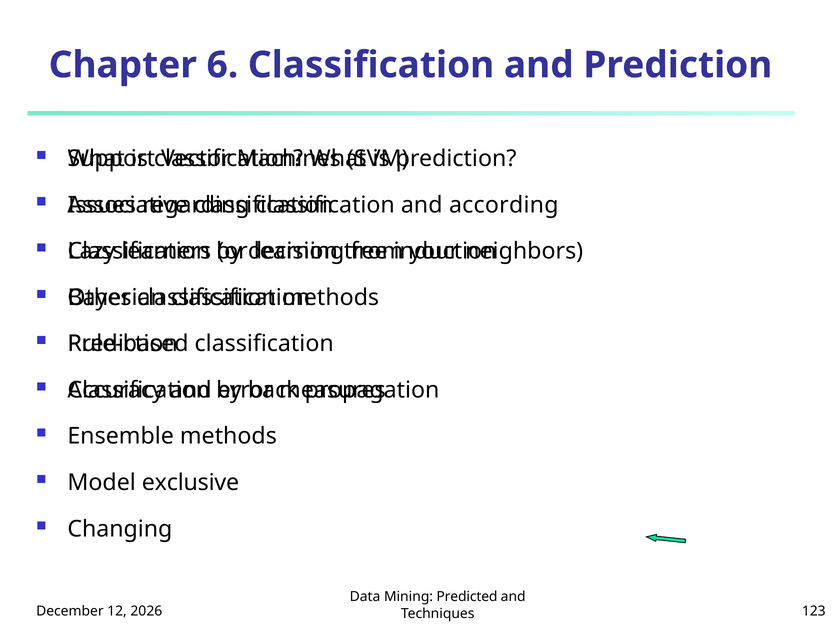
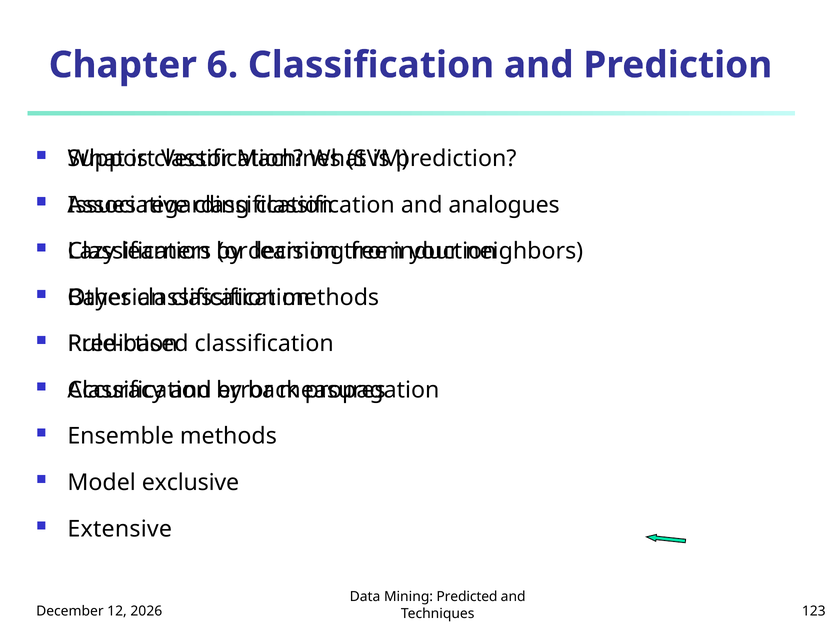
according: according -> analogues (504, 205)
Changing: Changing -> Extensive (120, 529)
